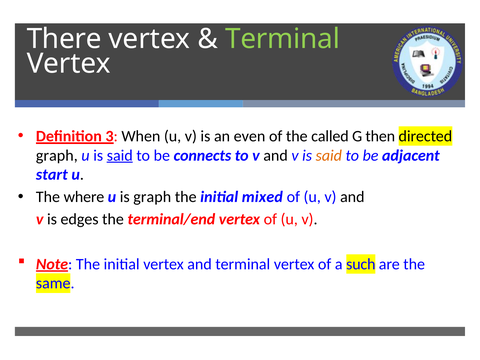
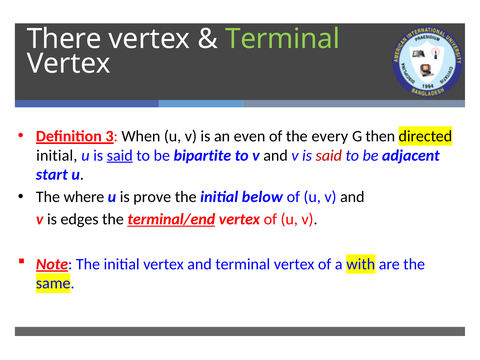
called: called -> every (330, 136)
graph: graph -> initial (57, 155)
connects: connects -> bipartite (202, 155)
said colour: orange -> red (329, 155)
is graph: graph -> prove (152, 197)
mixed: mixed -> below (262, 197)
terminal/end underline: none -> present (171, 219)
such: such -> with (361, 264)
